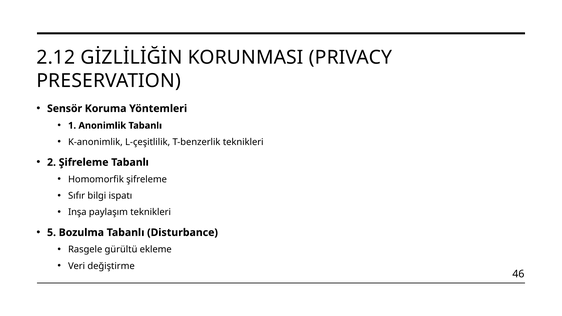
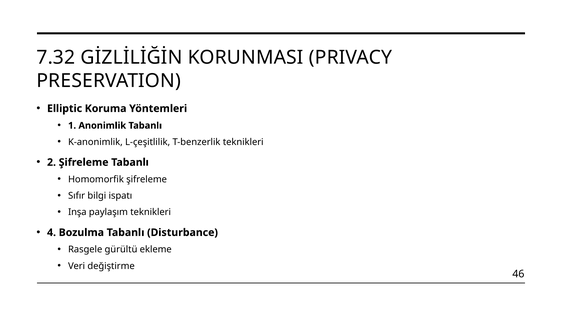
2.12: 2.12 -> 7.32 (56, 58)
Sensör: Sensör -> Elliptic (65, 109)
5: 5 -> 4 (52, 233)
